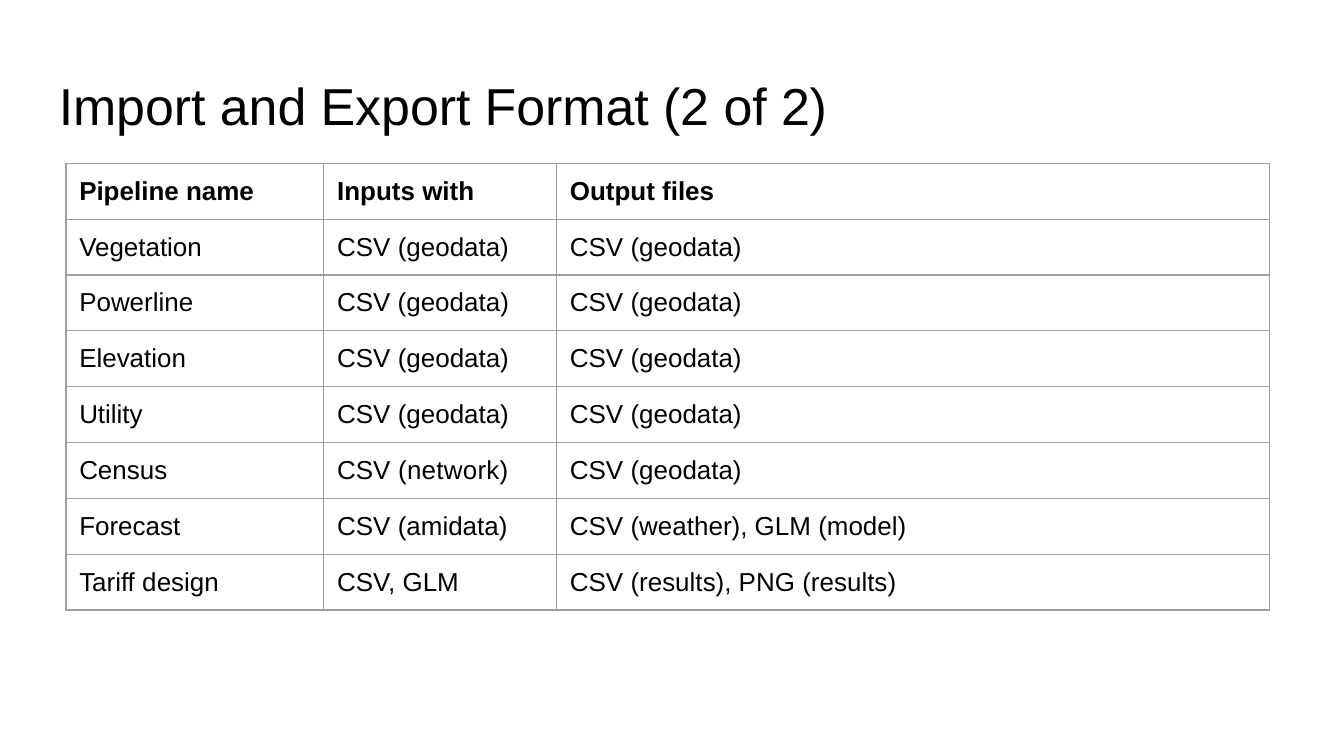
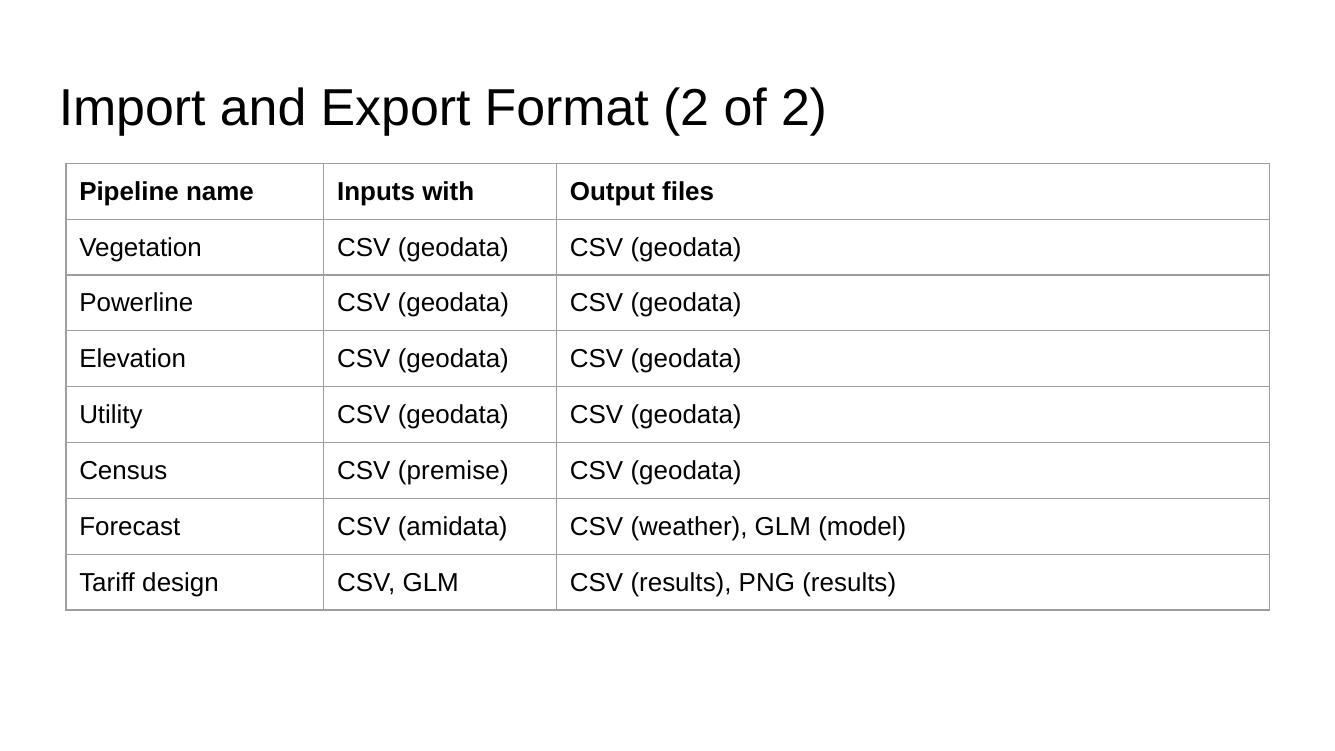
network: network -> premise (453, 471)
